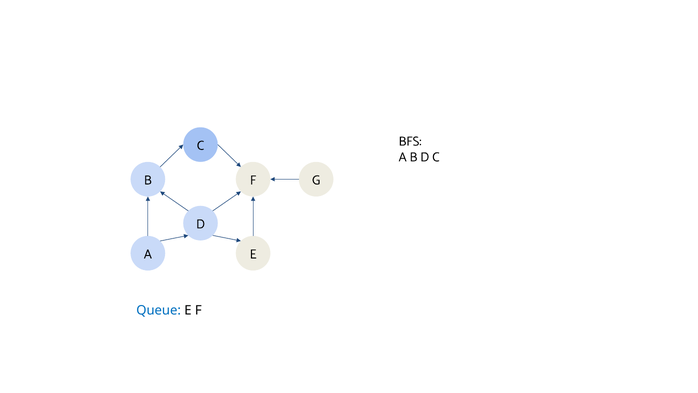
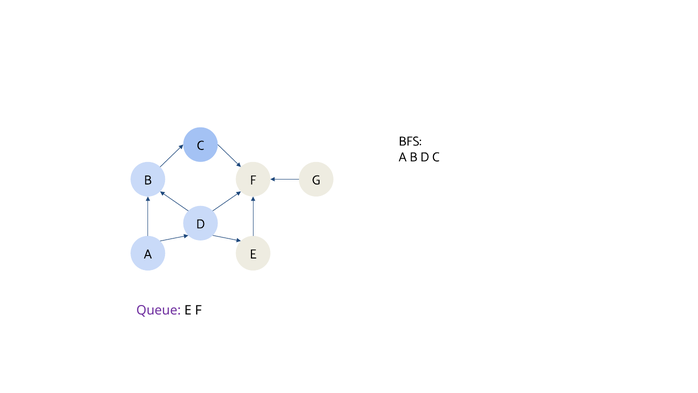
Queue colour: blue -> purple (159, 310)
